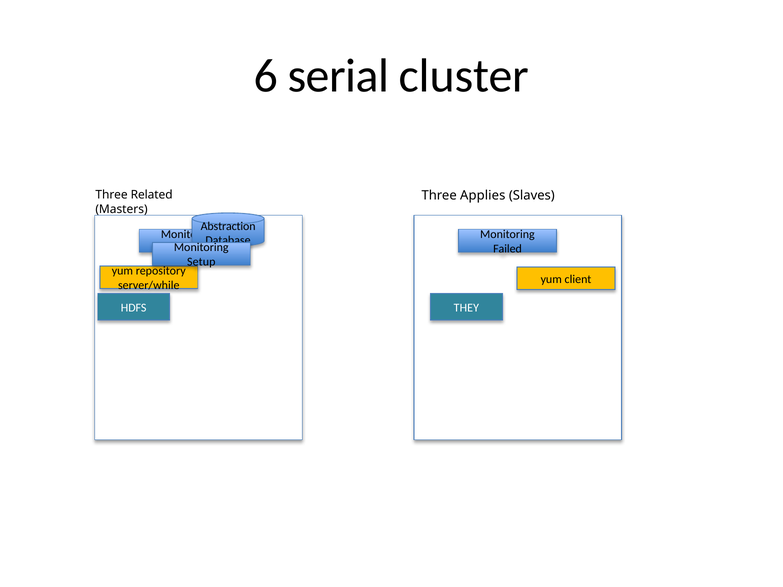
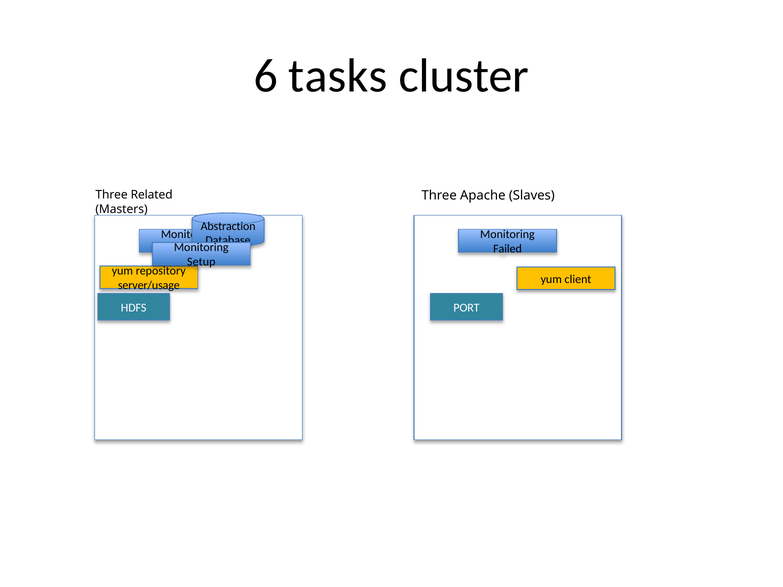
serial: serial -> tasks (338, 76)
Applies: Applies -> Apache (483, 196)
server/while: server/while -> server/usage (149, 285)
THEY: THEY -> PORT (466, 308)
